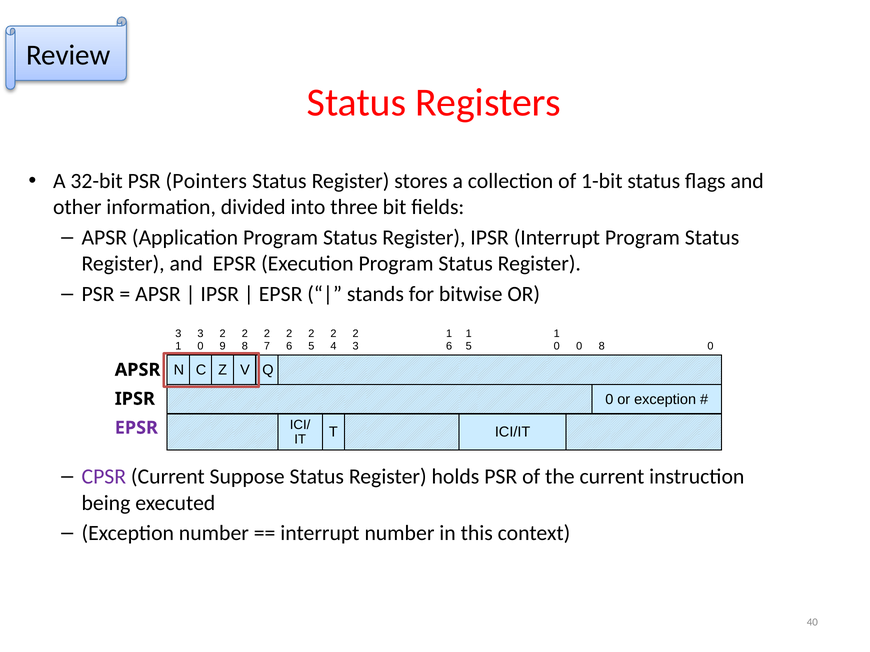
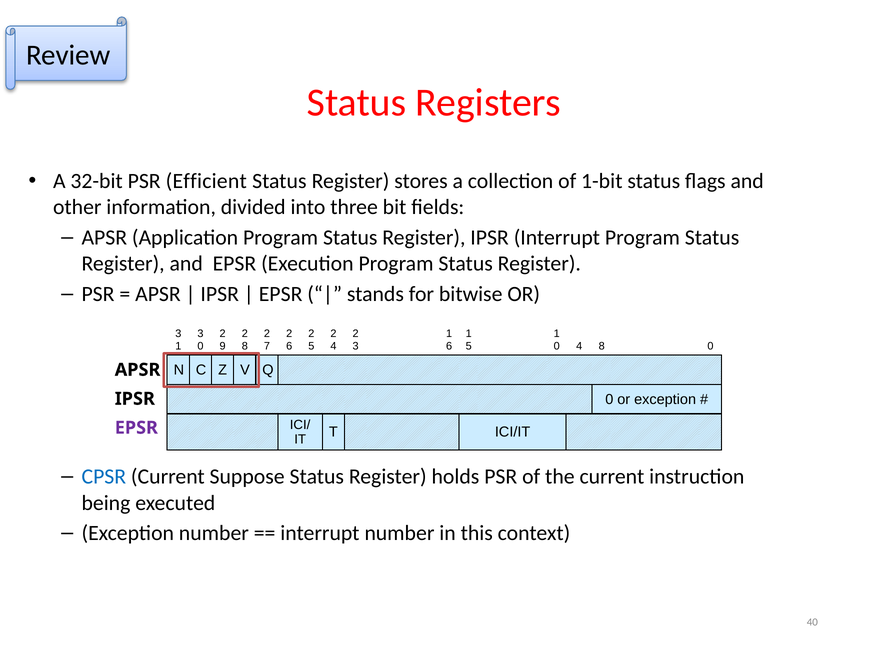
Pointers: Pointers -> Efficient (206, 181)
0 0: 0 -> 4 (579, 346)
CPSR colour: purple -> blue (104, 477)
